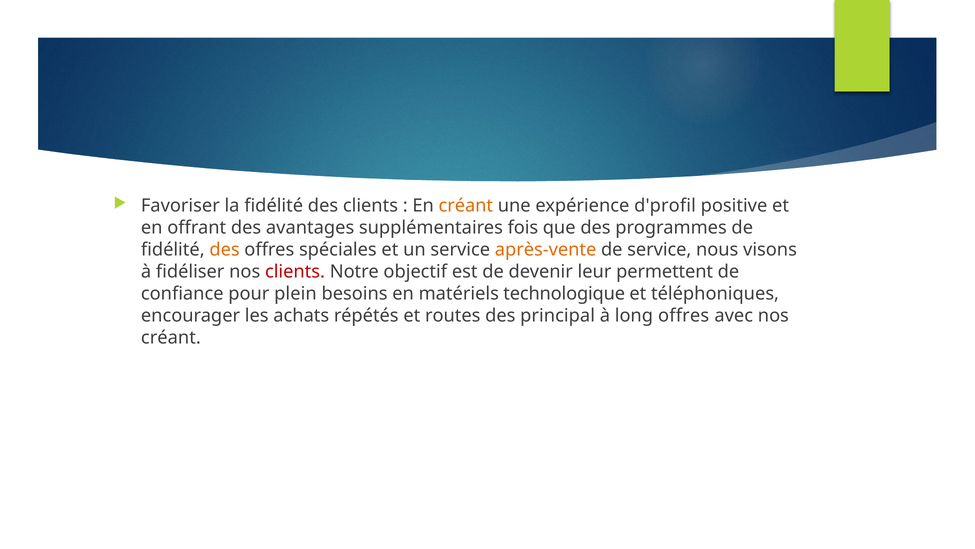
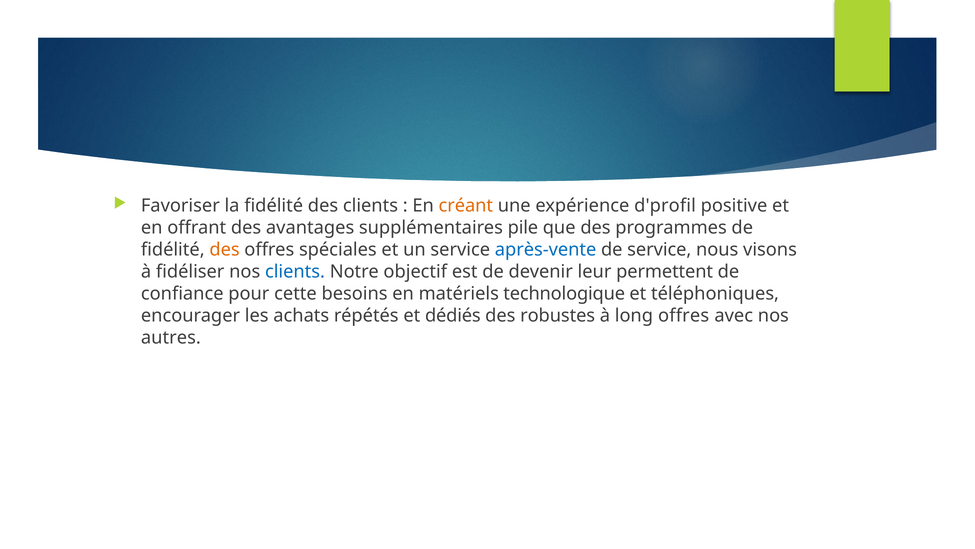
fois: fois -> pile (523, 228)
après-vente colour: orange -> blue (546, 249)
clients colour: red -> blue (295, 271)
plein: plein -> cette (295, 293)
routes: routes -> dédiés (453, 315)
principal: principal -> robustes (558, 315)
créant: créant -> autres (171, 337)
